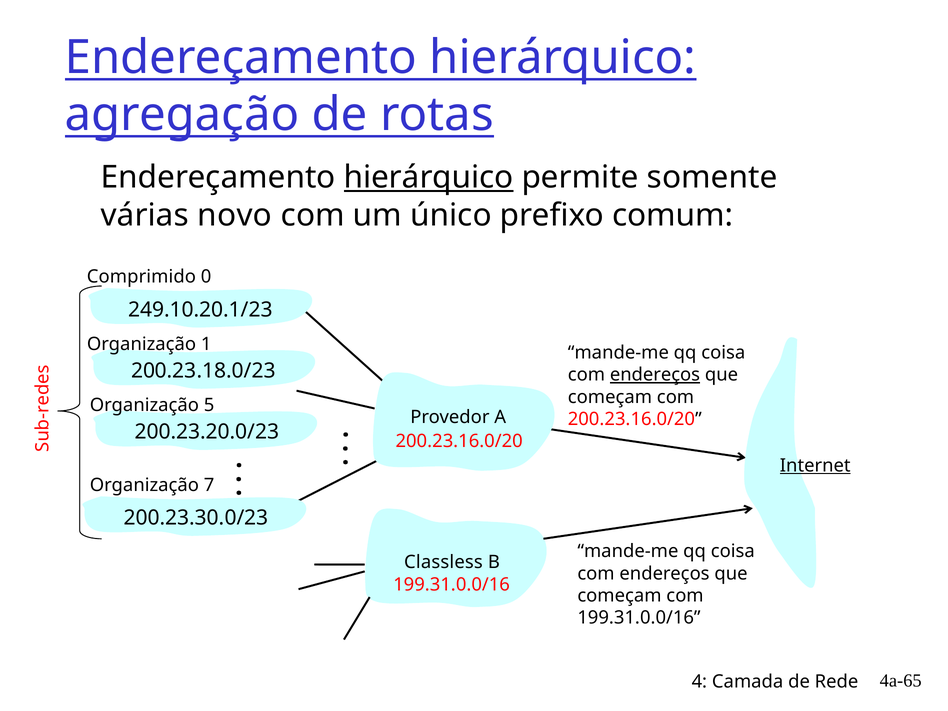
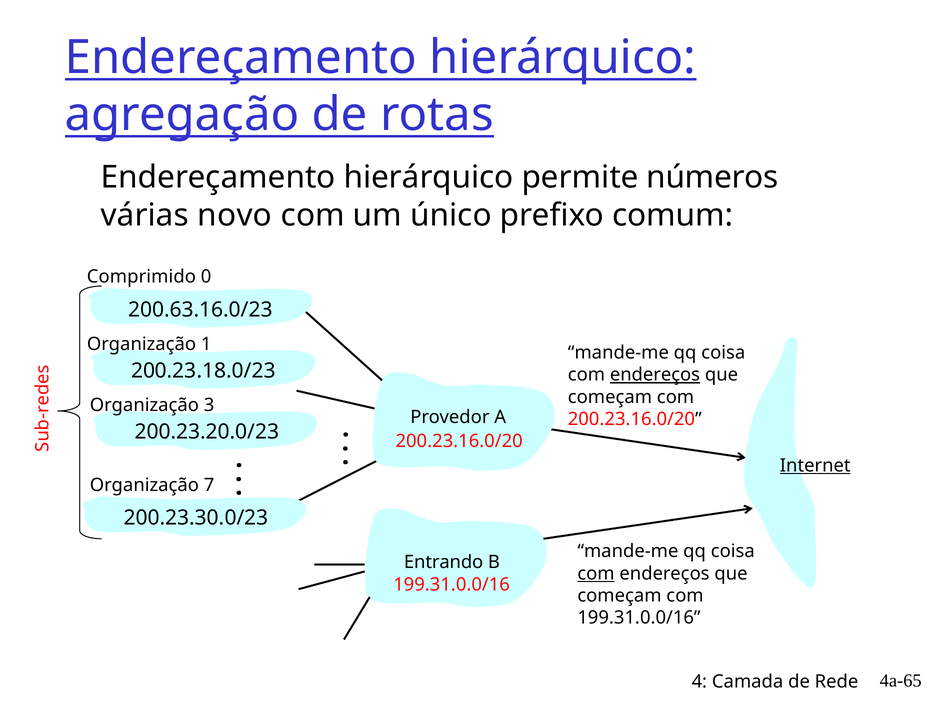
hierárquico underline: present -> none (429, 177)
somente: somente -> números (712, 177)
249.10.20.1/23: 249.10.20.1/23 -> 200.63.16.0/23 (200, 310)
5: 5 -> 3 (209, 405)
Classless: Classless -> Entrando (444, 562)
com underline: none -> present (596, 574)
